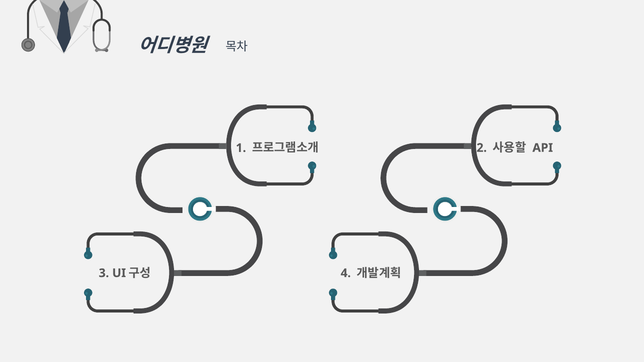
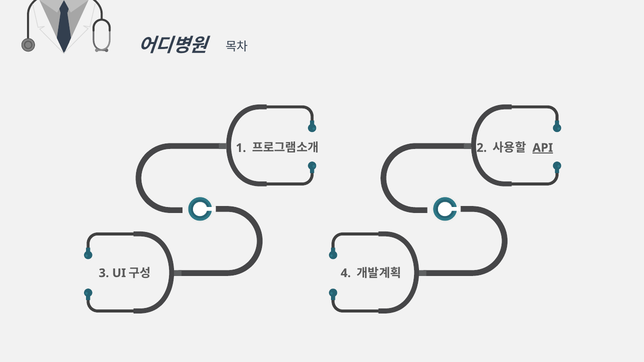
API underline: none -> present (543, 148)
